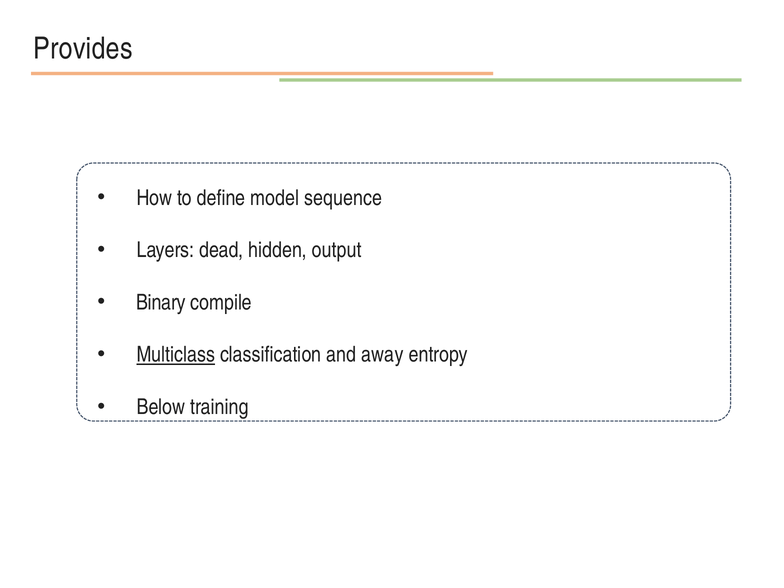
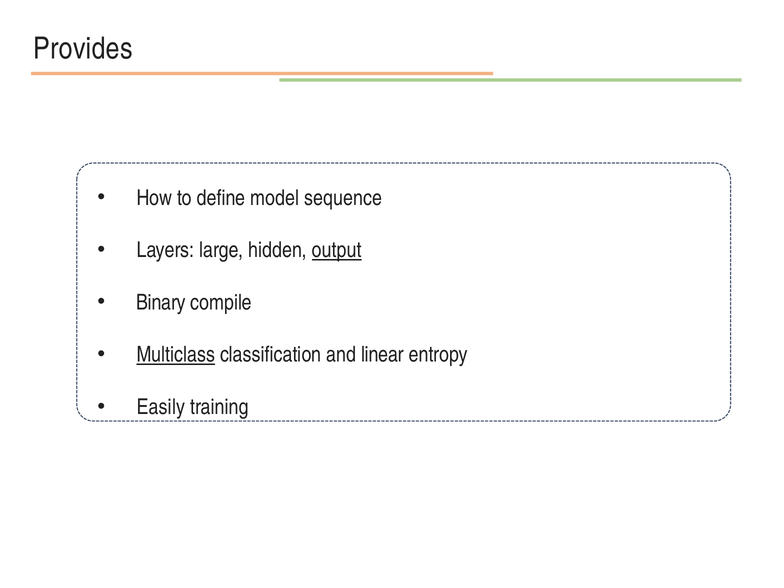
dead: dead -> large (221, 250)
output underline: none -> present (337, 250)
away: away -> linear (382, 355)
Below: Below -> Easily (161, 407)
